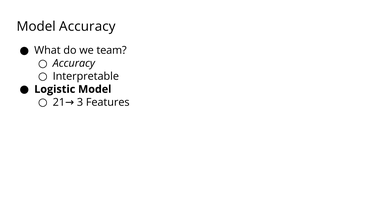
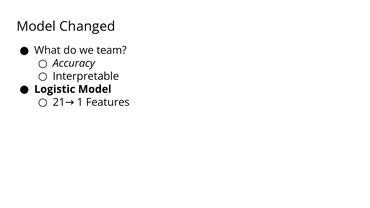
Model Accuracy: Accuracy -> Changed (87, 26)
3: 3 -> 1 (80, 102)
